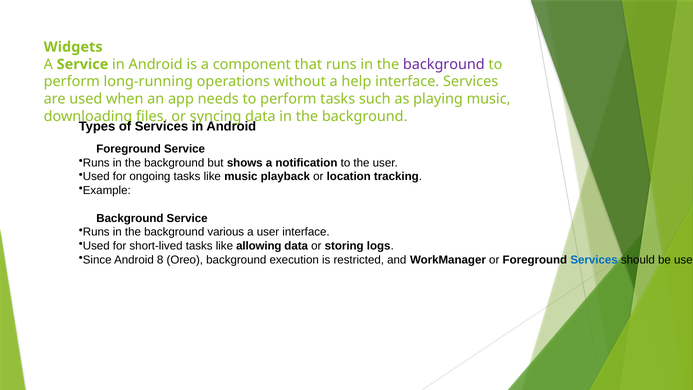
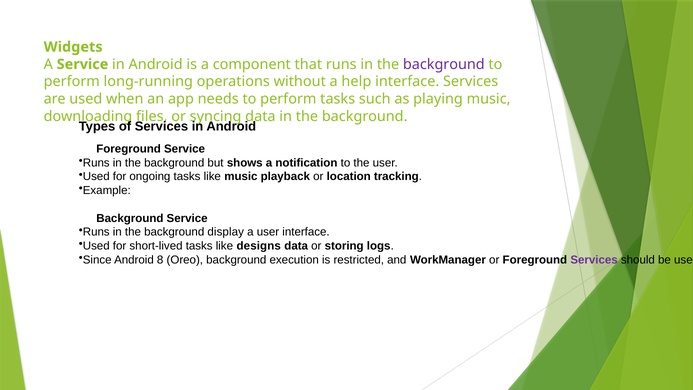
various: various -> display (226, 232)
allowing: allowing -> designs (259, 246)
Services colour: blue -> purple (594, 260)
